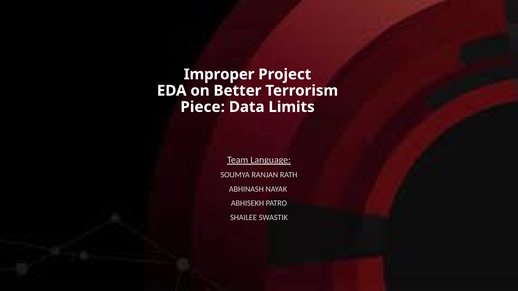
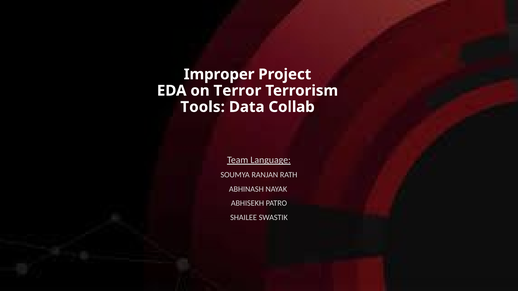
Better: Better -> Terror (237, 91)
Piece: Piece -> Tools (203, 107)
Limits: Limits -> Collab (292, 107)
